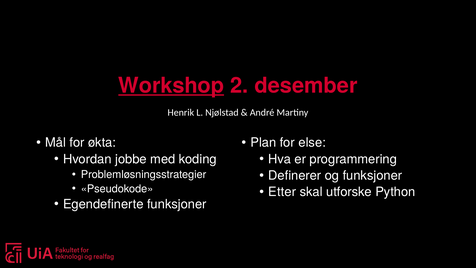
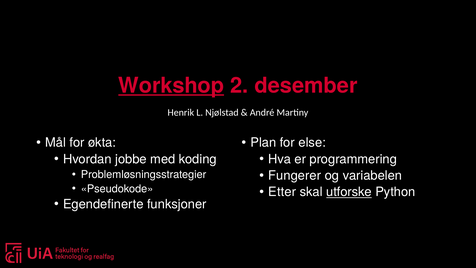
Definerer: Definerer -> Fungerer (295, 175)
og funksjoner: funksjoner -> variabelen (372, 175)
utforske underline: none -> present (349, 192)
